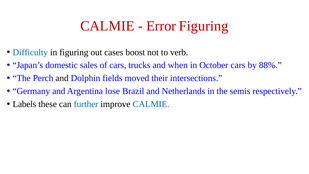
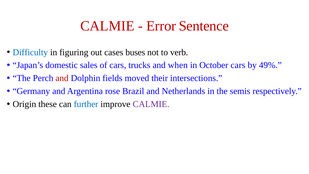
Error Figuring: Figuring -> Sentence (204, 26)
boost: boost -> buses (135, 52)
88%: 88% -> 49% (270, 65)
and colour: black -> red (62, 78)
lose: lose -> rose (113, 91)
Labels: Labels -> Origin (24, 104)
CALMIE colour: blue -> purple (151, 104)
